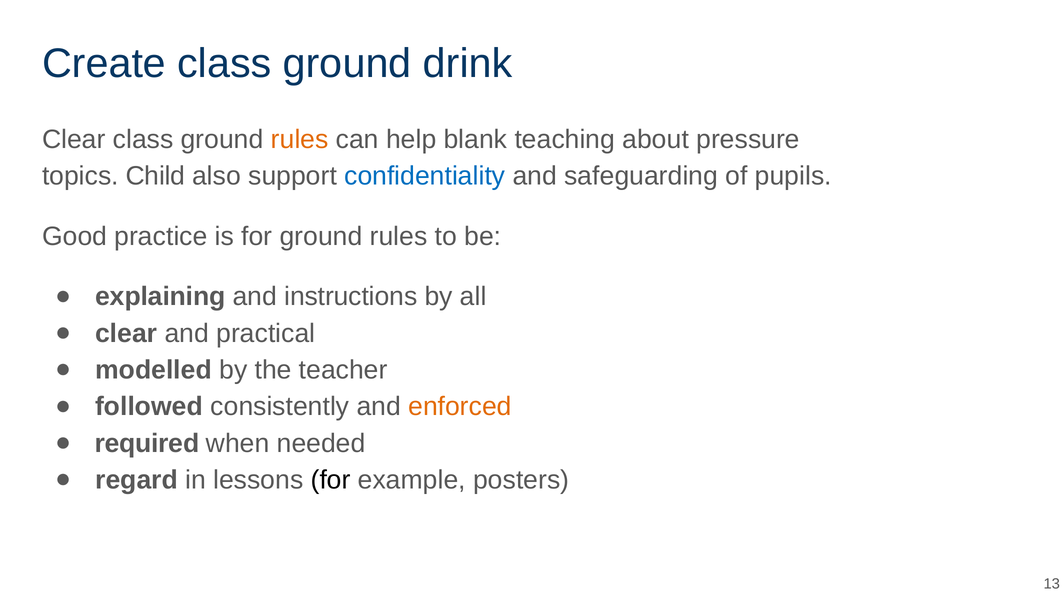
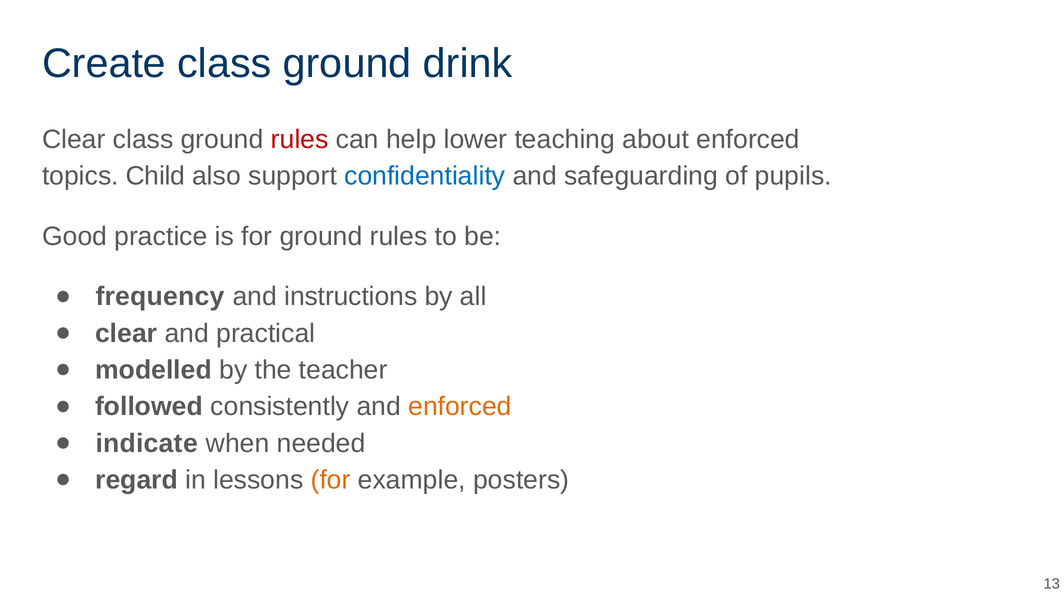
rules colour: orange -> red (300, 140)
blank: blank -> lower (475, 140)
about pressure: pressure -> enforced (748, 140)
explaining: explaining -> frequency (160, 297)
required: required -> indicate (147, 444)
for colour: black -> orange (331, 480)
